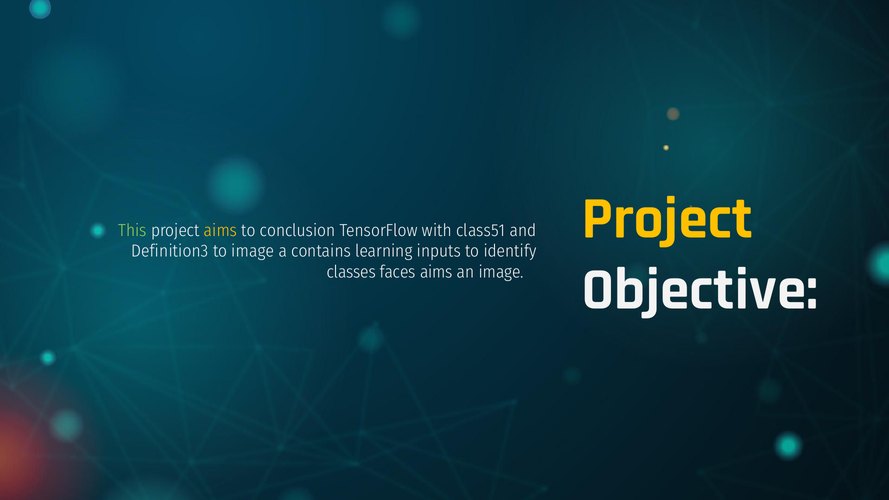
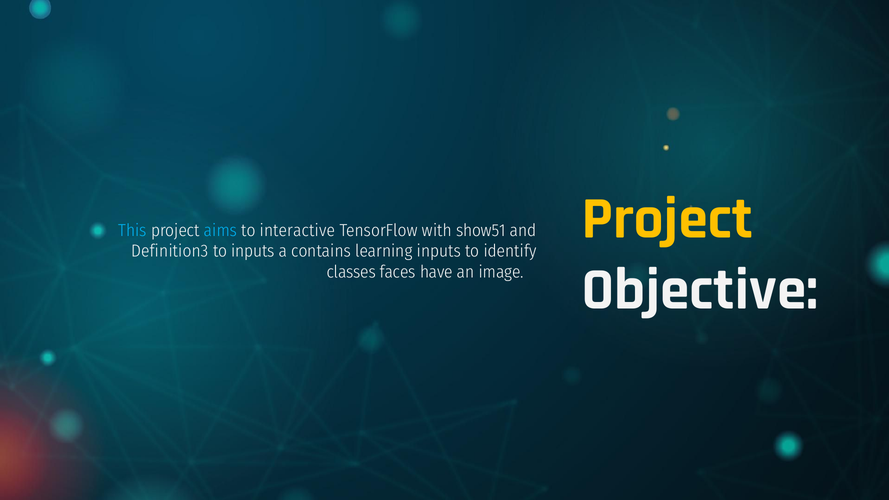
This colour: light green -> light blue (133, 230)
aims colour: yellow -> light blue (221, 230)
conclusion: conclusion -> interactive (297, 230)
class51: class51 -> show51 (481, 230)
to image: image -> inputs (253, 251)
faces aims: aims -> have (436, 272)
